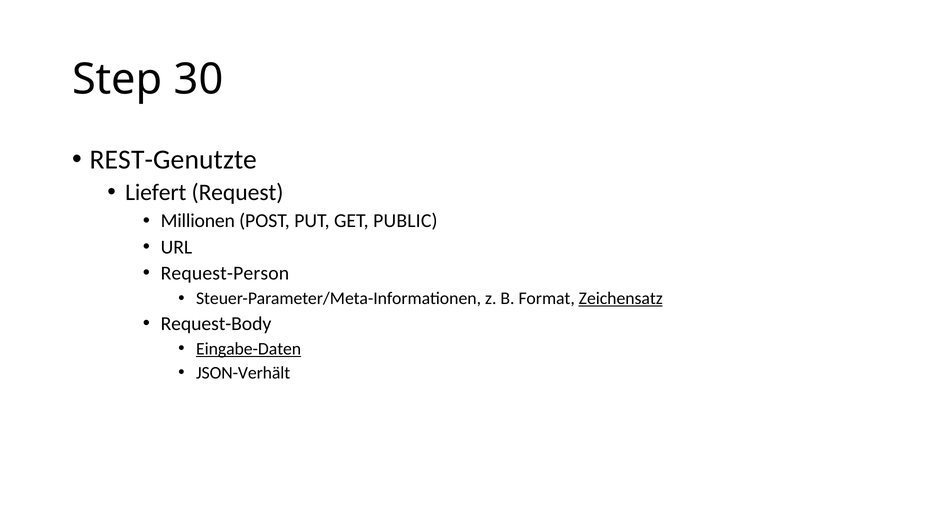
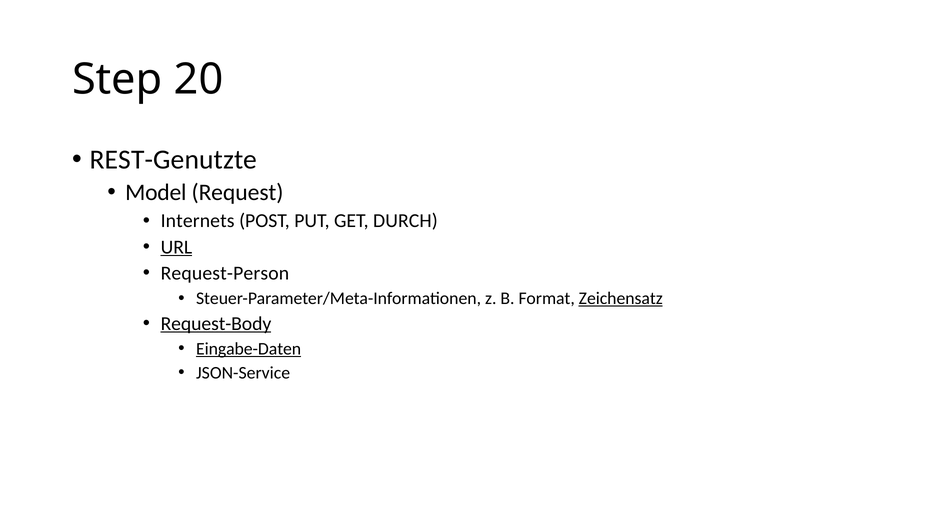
30: 30 -> 20 (199, 79)
Liefert: Liefert -> Model (156, 192)
Millionen: Millionen -> Internets (198, 221)
PUBLIC: PUBLIC -> DURCH (405, 221)
URL underline: none -> present (176, 247)
Request-Body underline: none -> present (216, 323)
JSON-Verhält: JSON-Verhält -> JSON-Service (243, 372)
